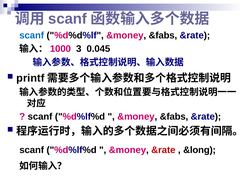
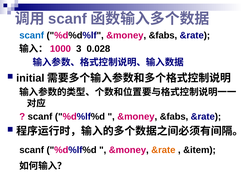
0.045: 0.045 -> 0.028 (98, 49)
printf: printf -> initial (30, 78)
&rate colour: red -> orange (163, 150)
&long: &long -> &item (199, 150)
